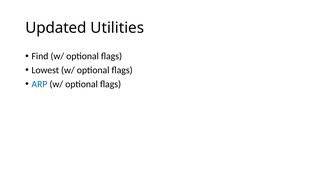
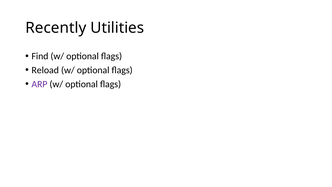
Updated: Updated -> Recently (56, 28)
Lowest: Lowest -> Reload (45, 70)
ARP colour: blue -> purple (39, 84)
